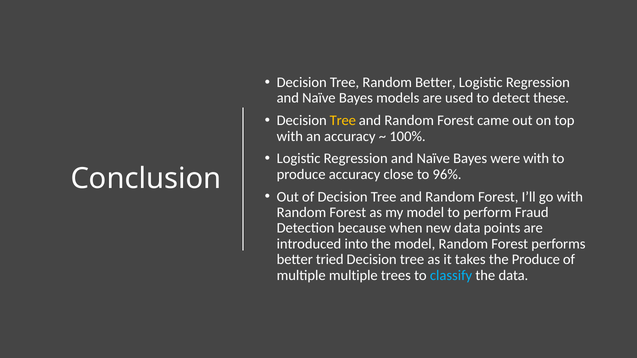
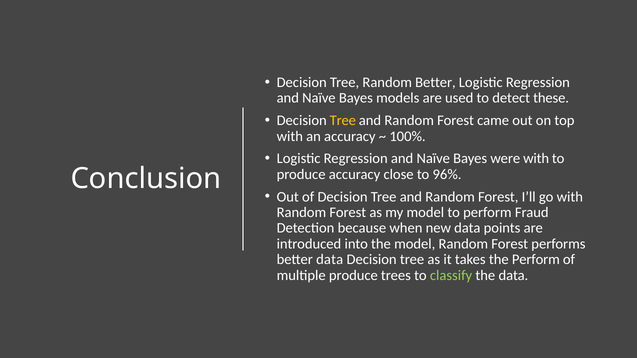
better tried: tried -> data (330, 260)
the Produce: Produce -> Perform (536, 260)
multiple multiple: multiple -> produce (353, 276)
classify colour: light blue -> light green (451, 276)
